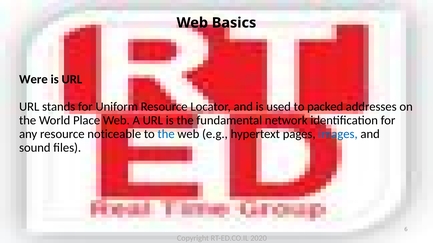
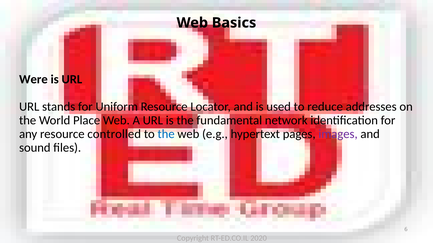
packed: packed -> reduce (325, 107)
noticeable: noticeable -> controlled (114, 134)
images colour: blue -> purple (338, 134)
